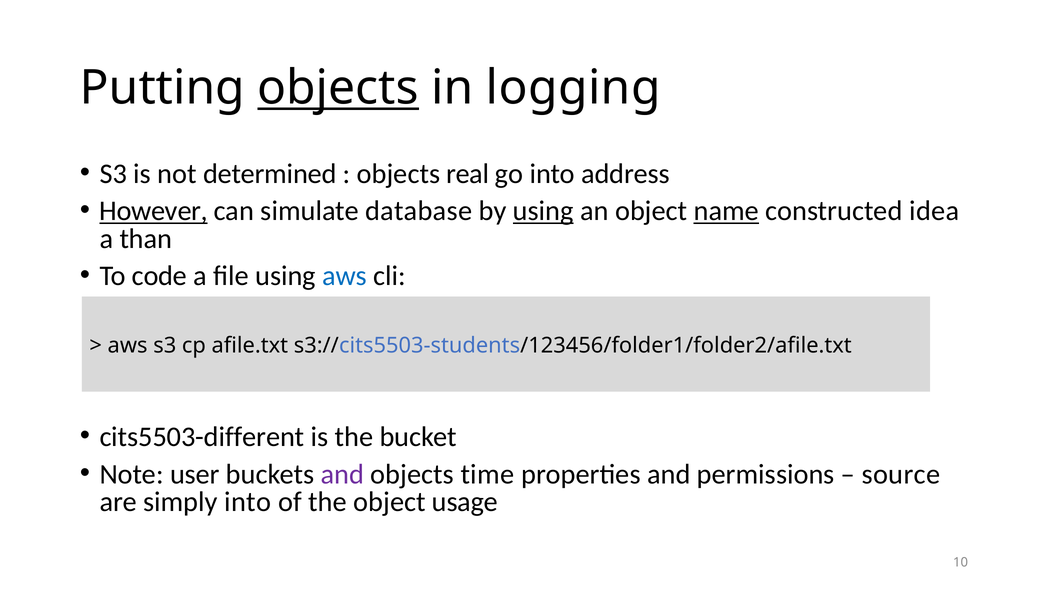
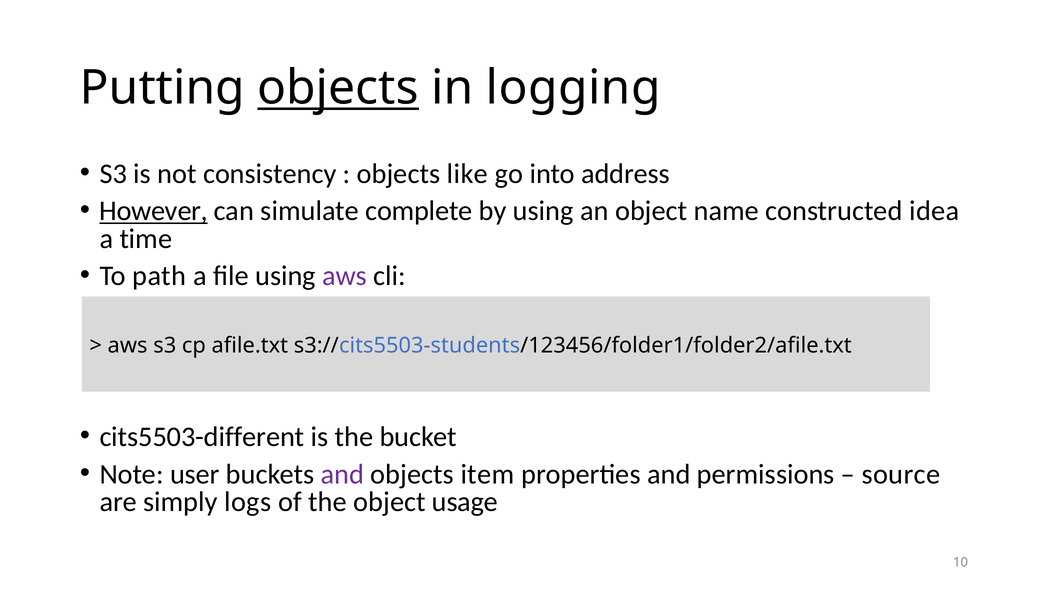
determined: determined -> consistency (270, 174)
real: real -> like (467, 174)
database: database -> complete (419, 211)
using underline: present -> none (543, 211)
name underline: present -> none (726, 211)
than: than -> time (146, 239)
code: code -> path (159, 276)
aws colour: blue -> purple (345, 276)
time: time -> item (487, 474)
simply into: into -> logs (248, 501)
